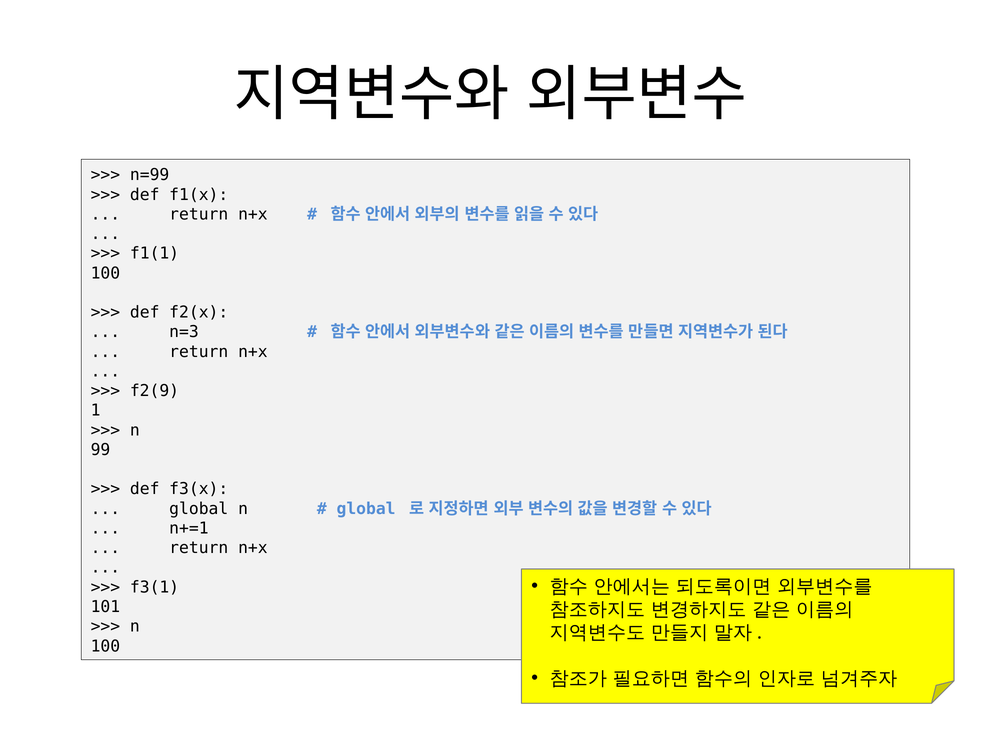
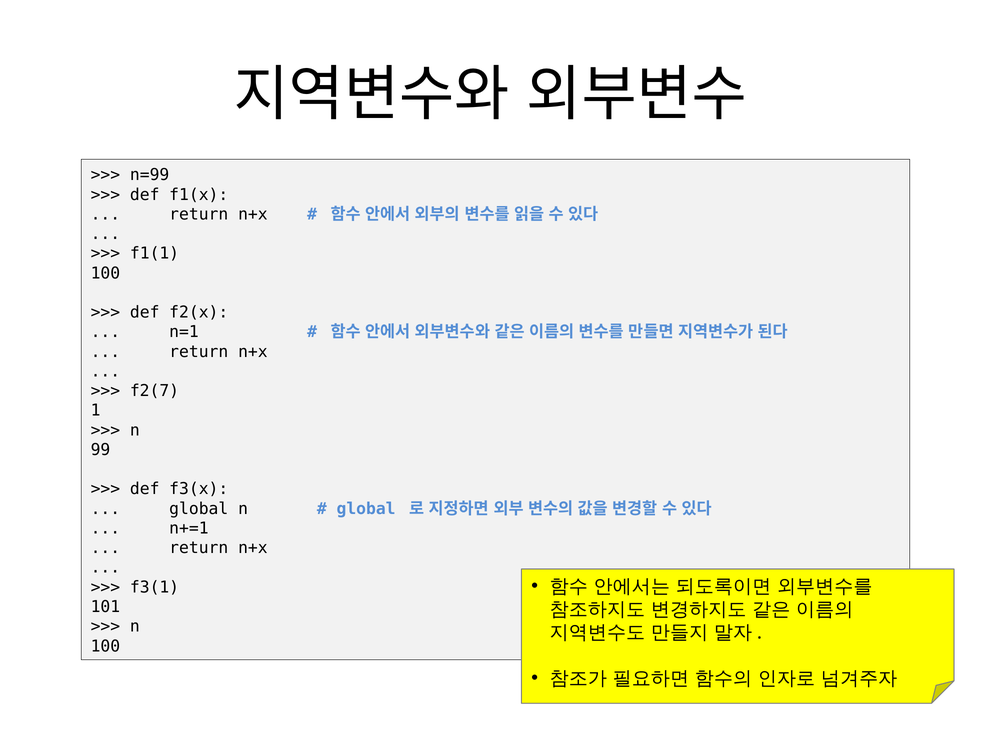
n=3: n=3 -> n=1 (184, 332)
f2(9: f2(9 -> f2(7 (154, 391)
